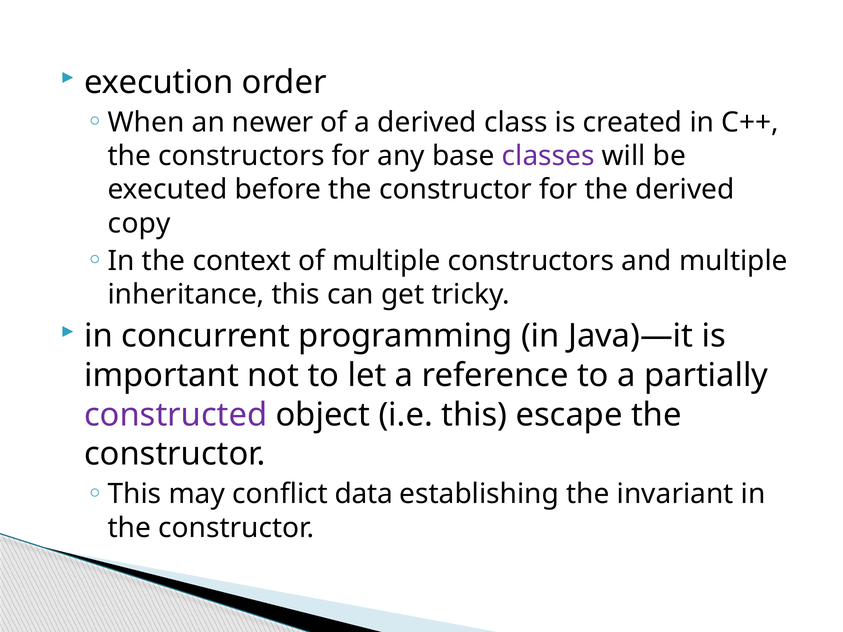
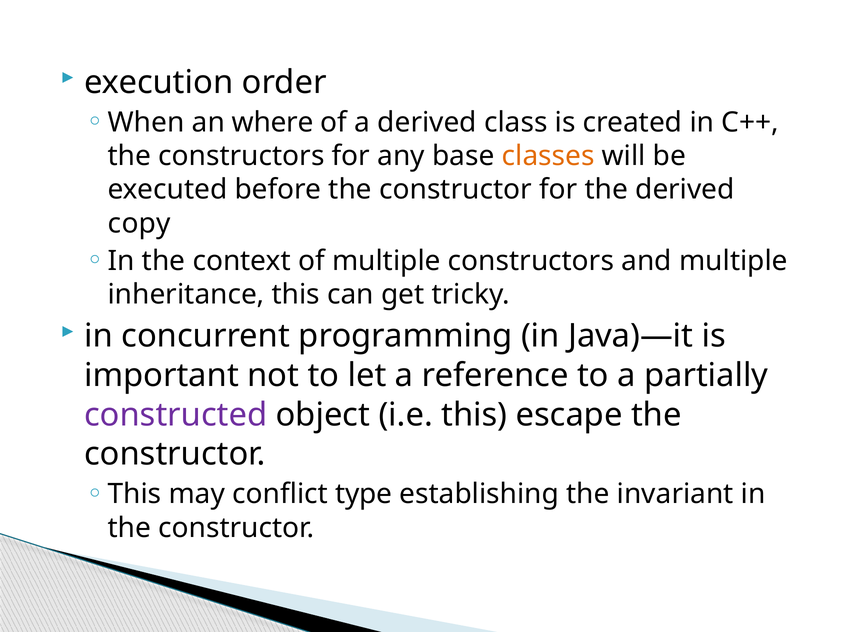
newer: newer -> where (273, 122)
classes colour: purple -> orange (548, 156)
data: data -> type (364, 494)
